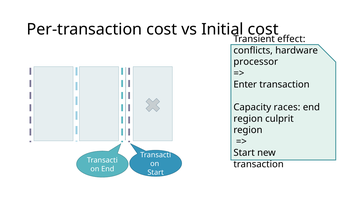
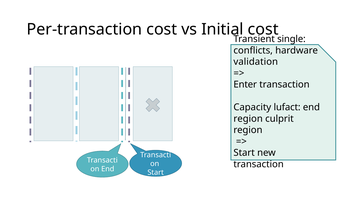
effect: effect -> single (291, 39)
processor: processor -> validation (256, 62)
races: races -> lufact (287, 107)
